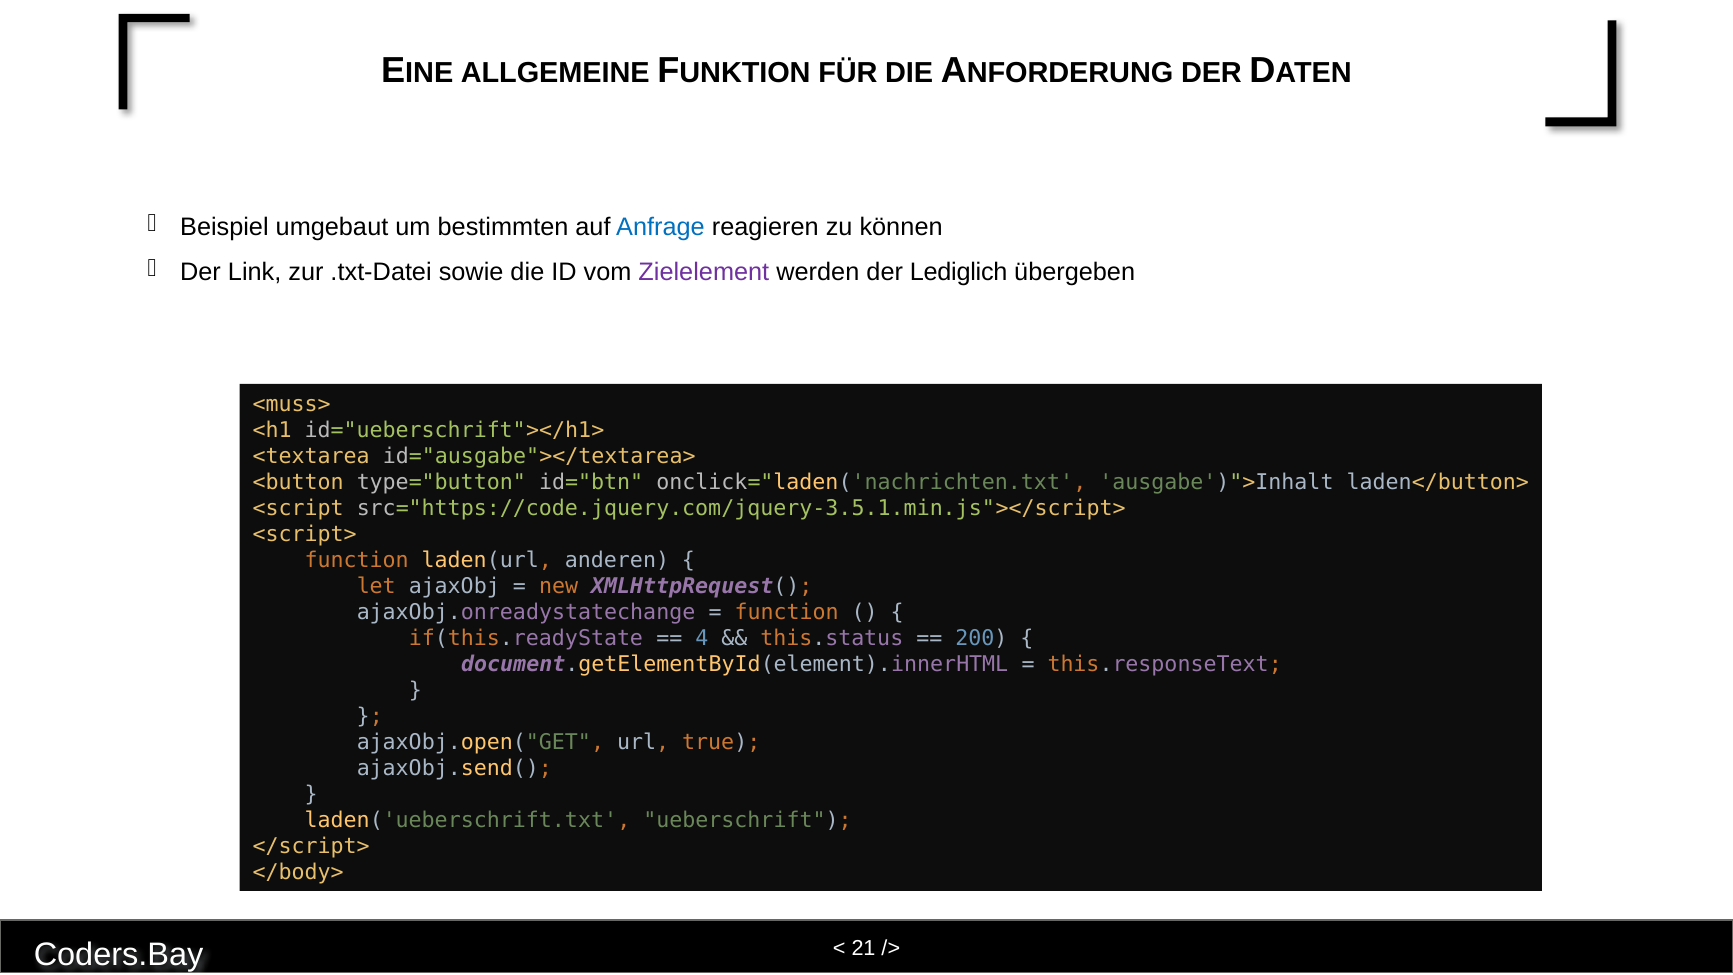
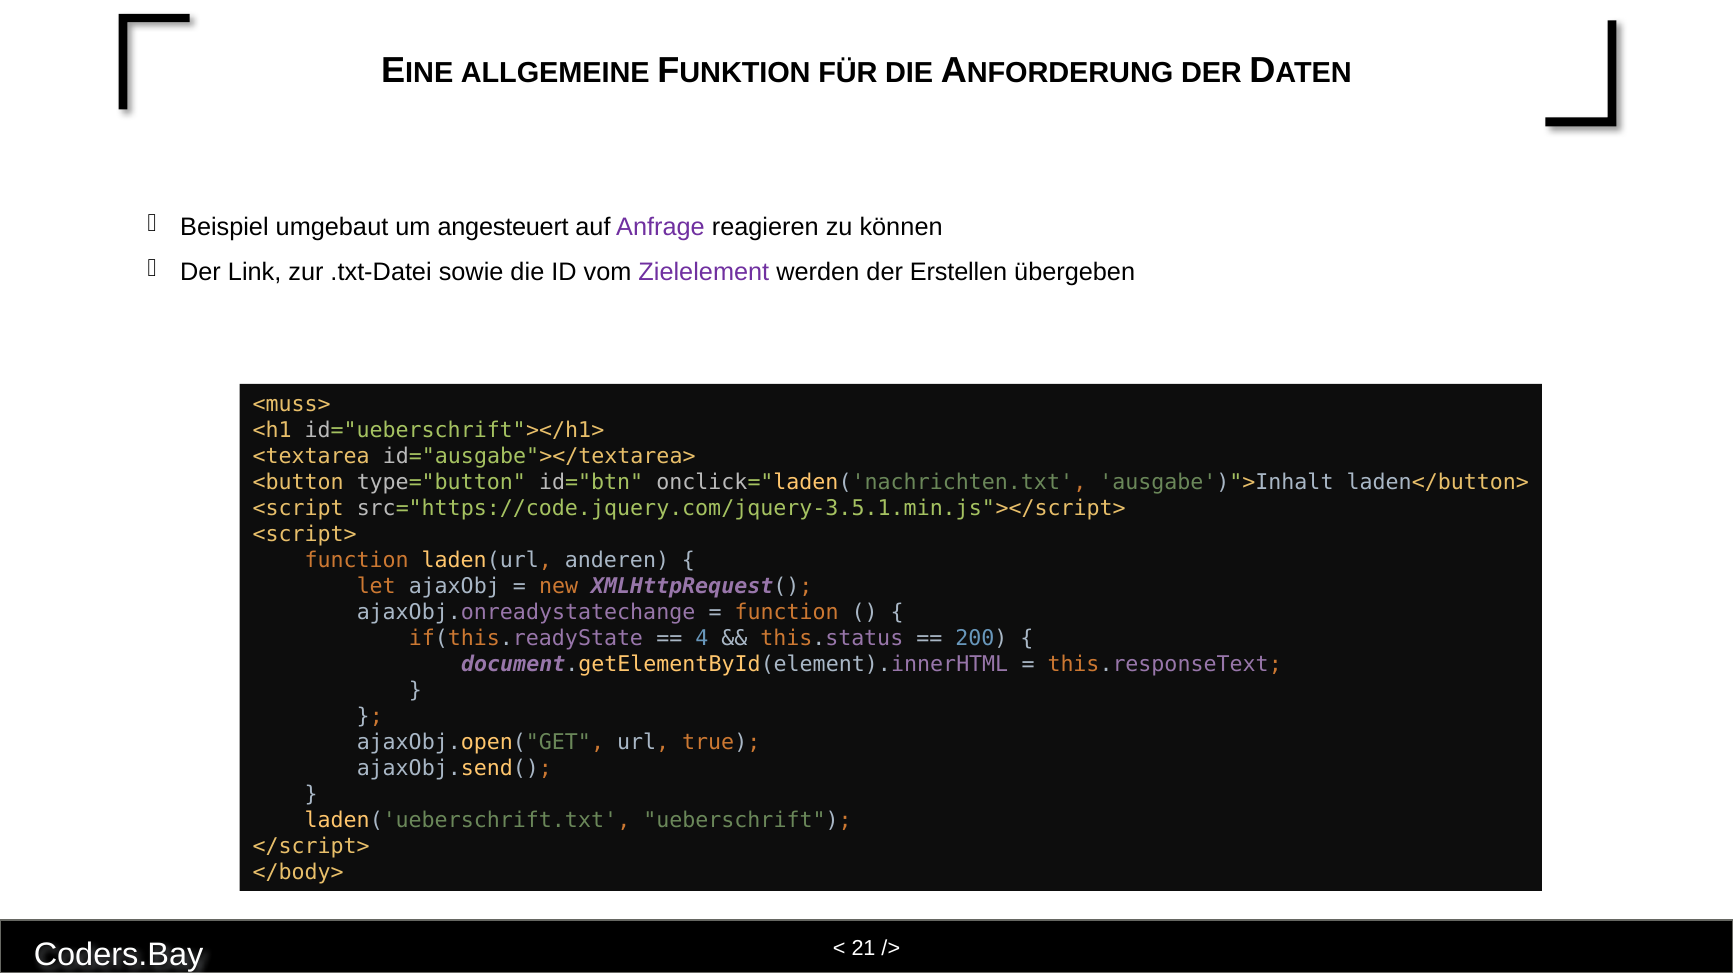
bestimmten: bestimmten -> angesteuert (503, 227)
Anfrage colour: blue -> purple (660, 227)
Lediglich: Lediglich -> Erstellen (959, 272)
